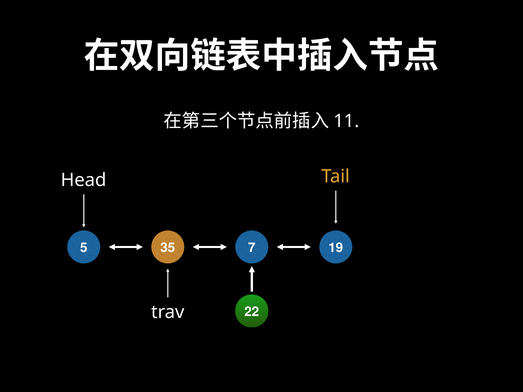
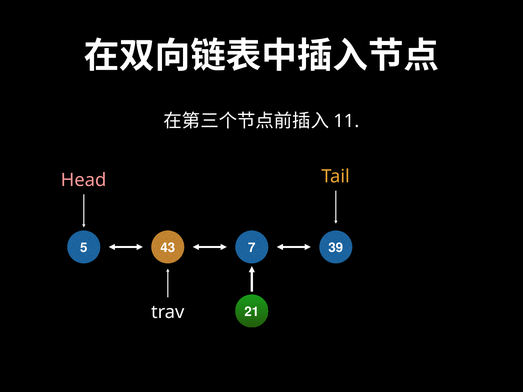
Head colour: white -> pink (84, 180)
35: 35 -> 43 (168, 248)
19: 19 -> 39 (336, 248)
22: 22 -> 21 (252, 312)
